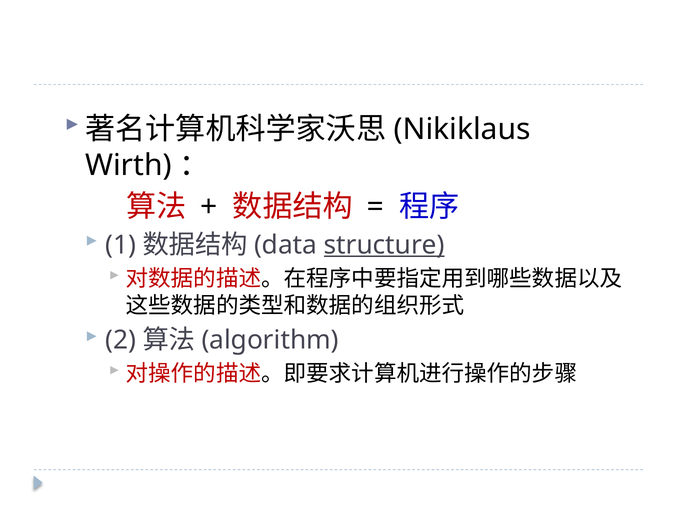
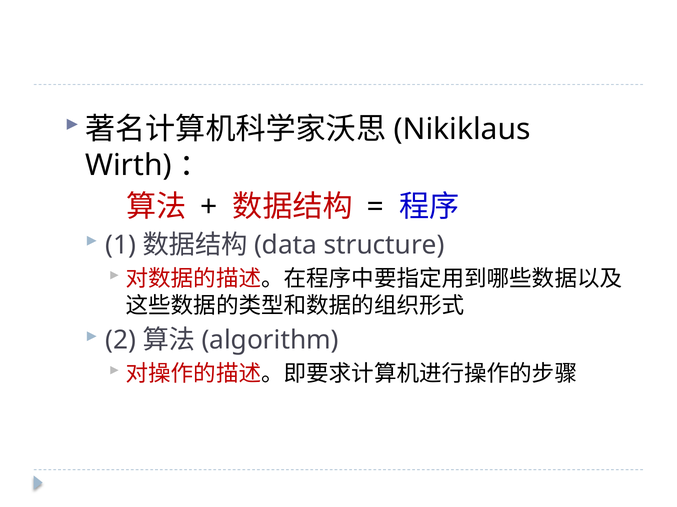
structure underline: present -> none (384, 245)
